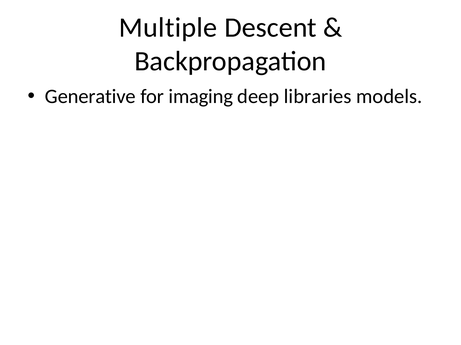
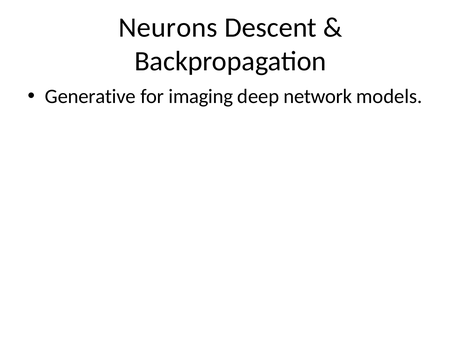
Multiple: Multiple -> Neurons (168, 28)
libraries: libraries -> network (318, 97)
